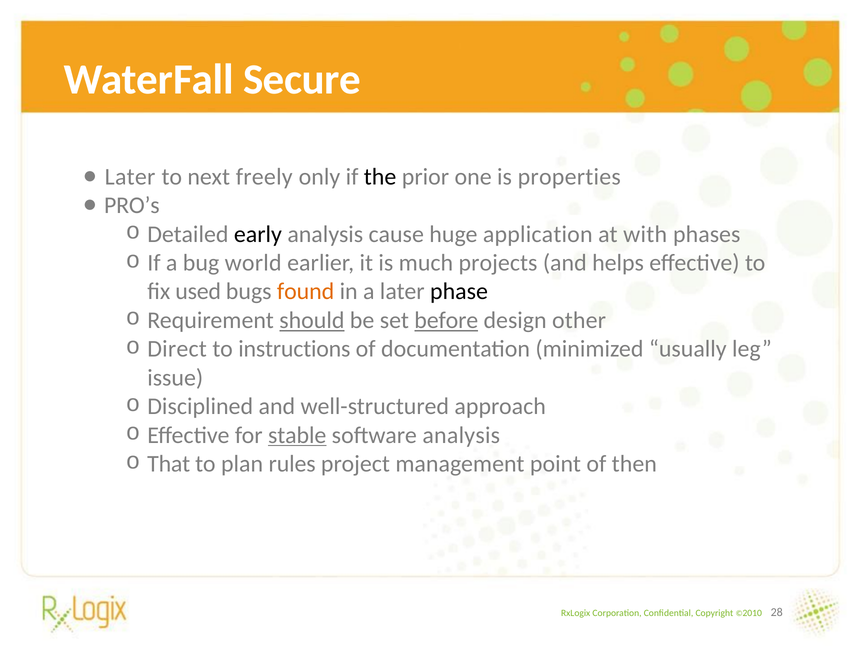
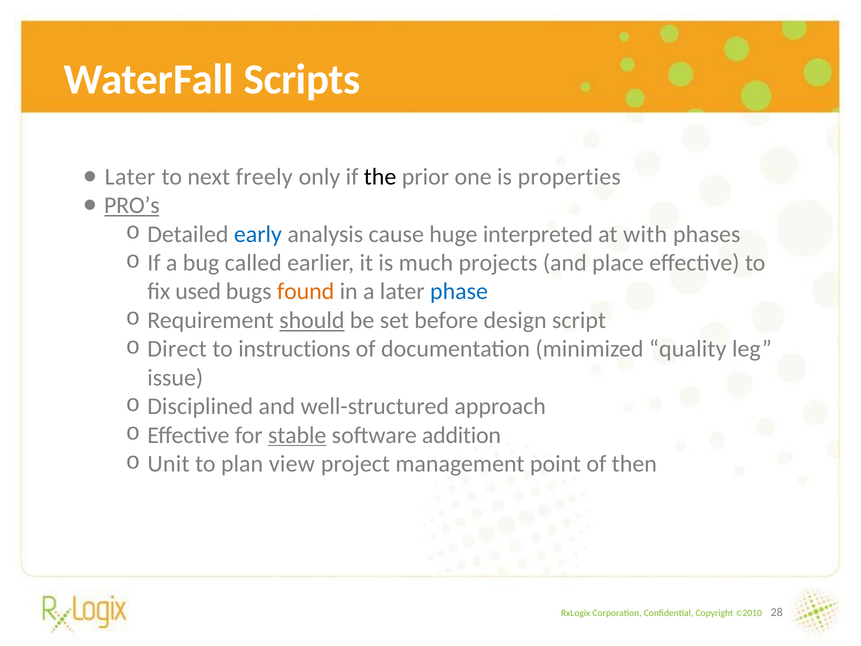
Secure: Secure -> Scripts (302, 79)
PRO’s underline: none -> present (132, 205)
early colour: black -> blue (258, 234)
application: application -> interpreted (538, 234)
world: world -> called (253, 263)
helps: helps -> place (618, 263)
phase colour: black -> blue (459, 291)
before underline: present -> none (446, 320)
other: other -> script (579, 320)
usually: usually -> quality (688, 349)
software analysis: analysis -> addition (461, 435)
That: That -> Unit (168, 464)
rules: rules -> view (292, 464)
